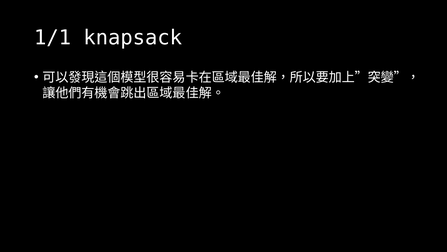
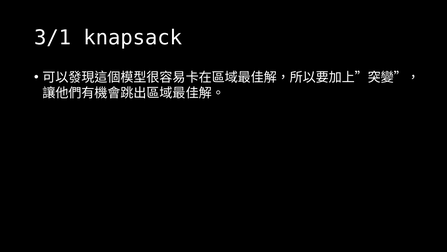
1/1: 1/1 -> 3/1 (53, 38)
